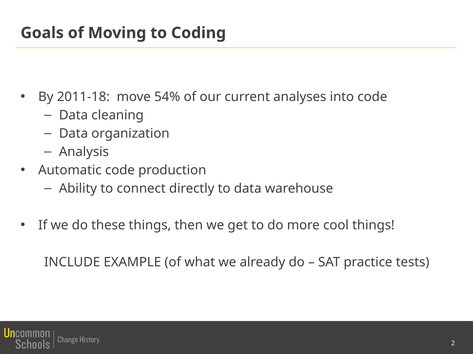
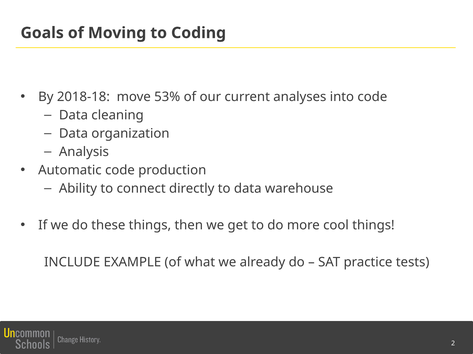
2011-18: 2011-18 -> 2018-18 (83, 97)
54%: 54% -> 53% (167, 97)
